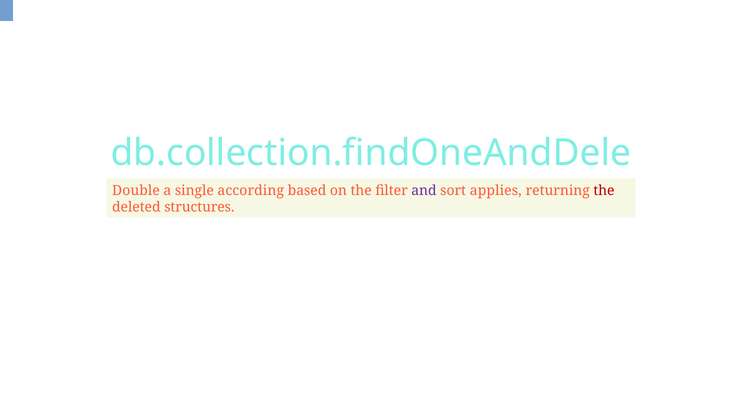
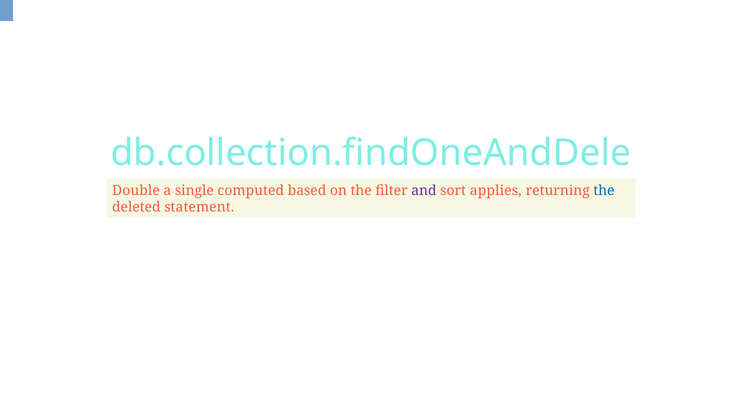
according: according -> computed (251, 190)
the colour: red -> blue (604, 190)
structures: structures -> statement (199, 207)
